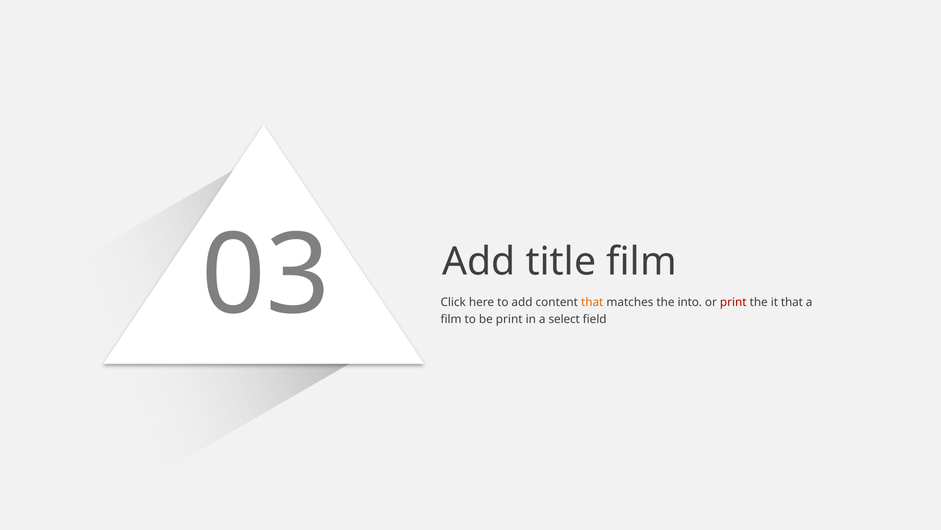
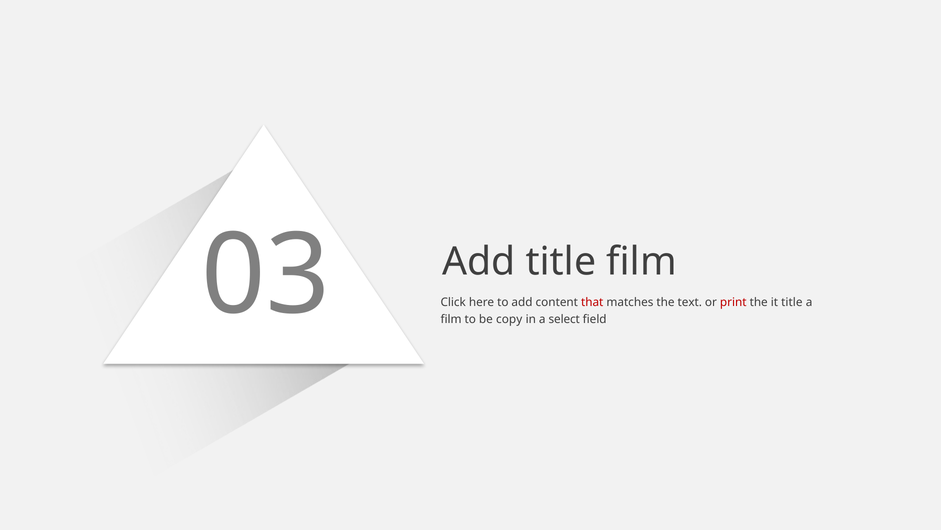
that colour: orange -> red (592, 302)
into: into -> text (690, 302)
it that: that -> title (792, 302)
be print: print -> copy (509, 319)
